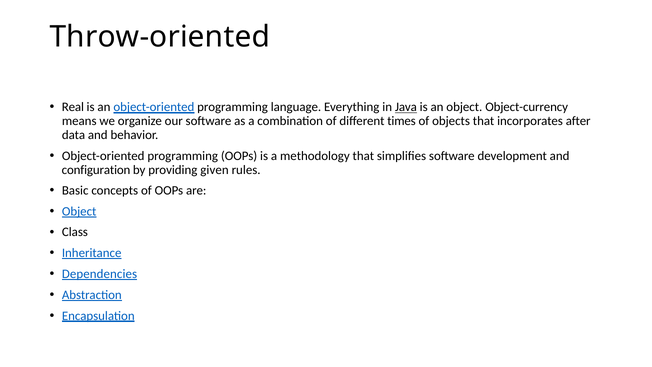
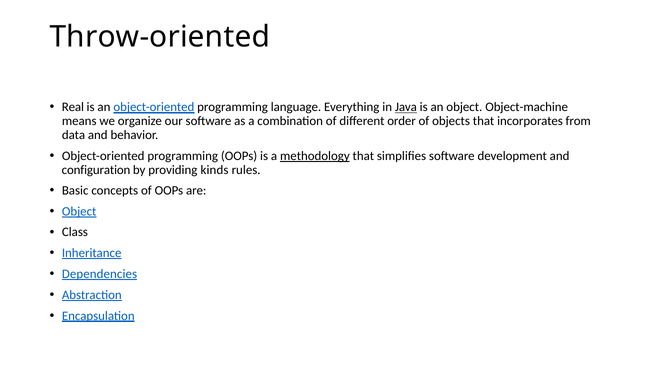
Object-currency: Object-currency -> Object-machine (527, 107)
times: times -> order (402, 121)
after: after -> from (578, 121)
methodology underline: none -> present (315, 156)
given: given -> kinds (214, 170)
